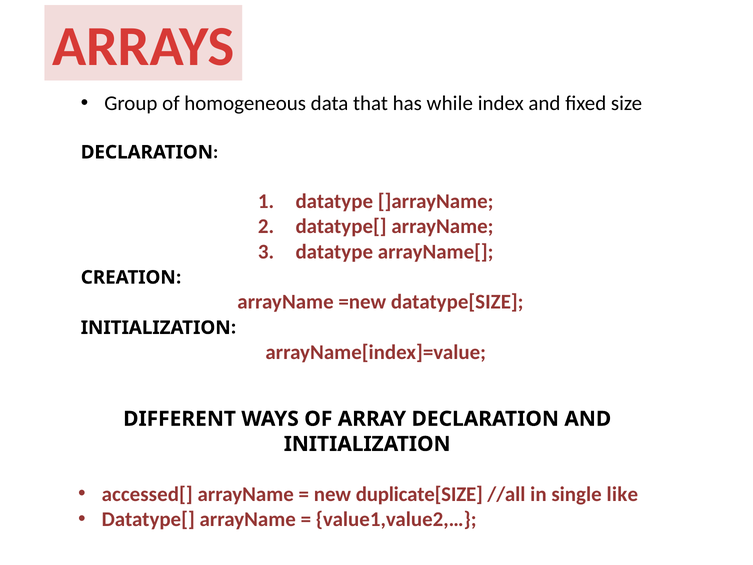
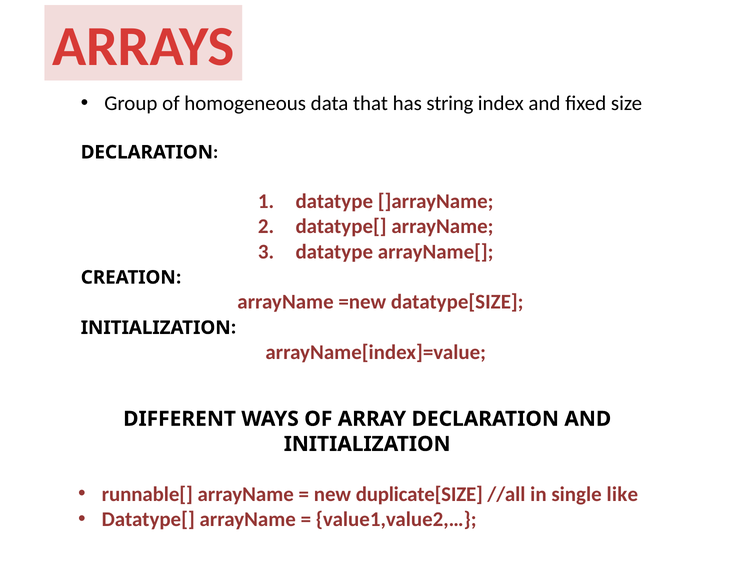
while: while -> string (450, 103)
accessed[: accessed[ -> runnable[ (147, 494)
